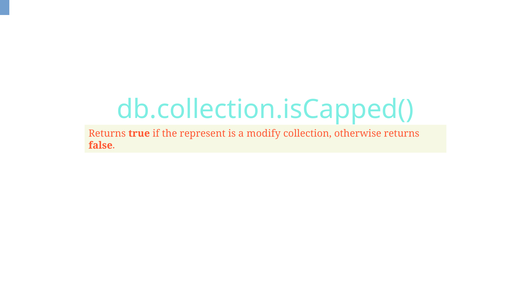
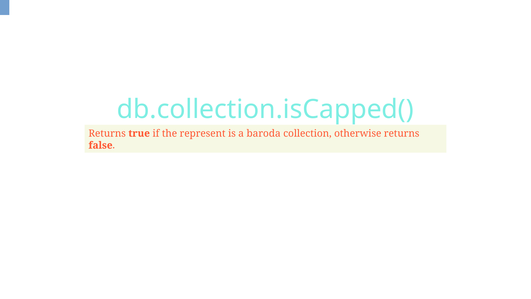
modify: modify -> baroda (264, 133)
